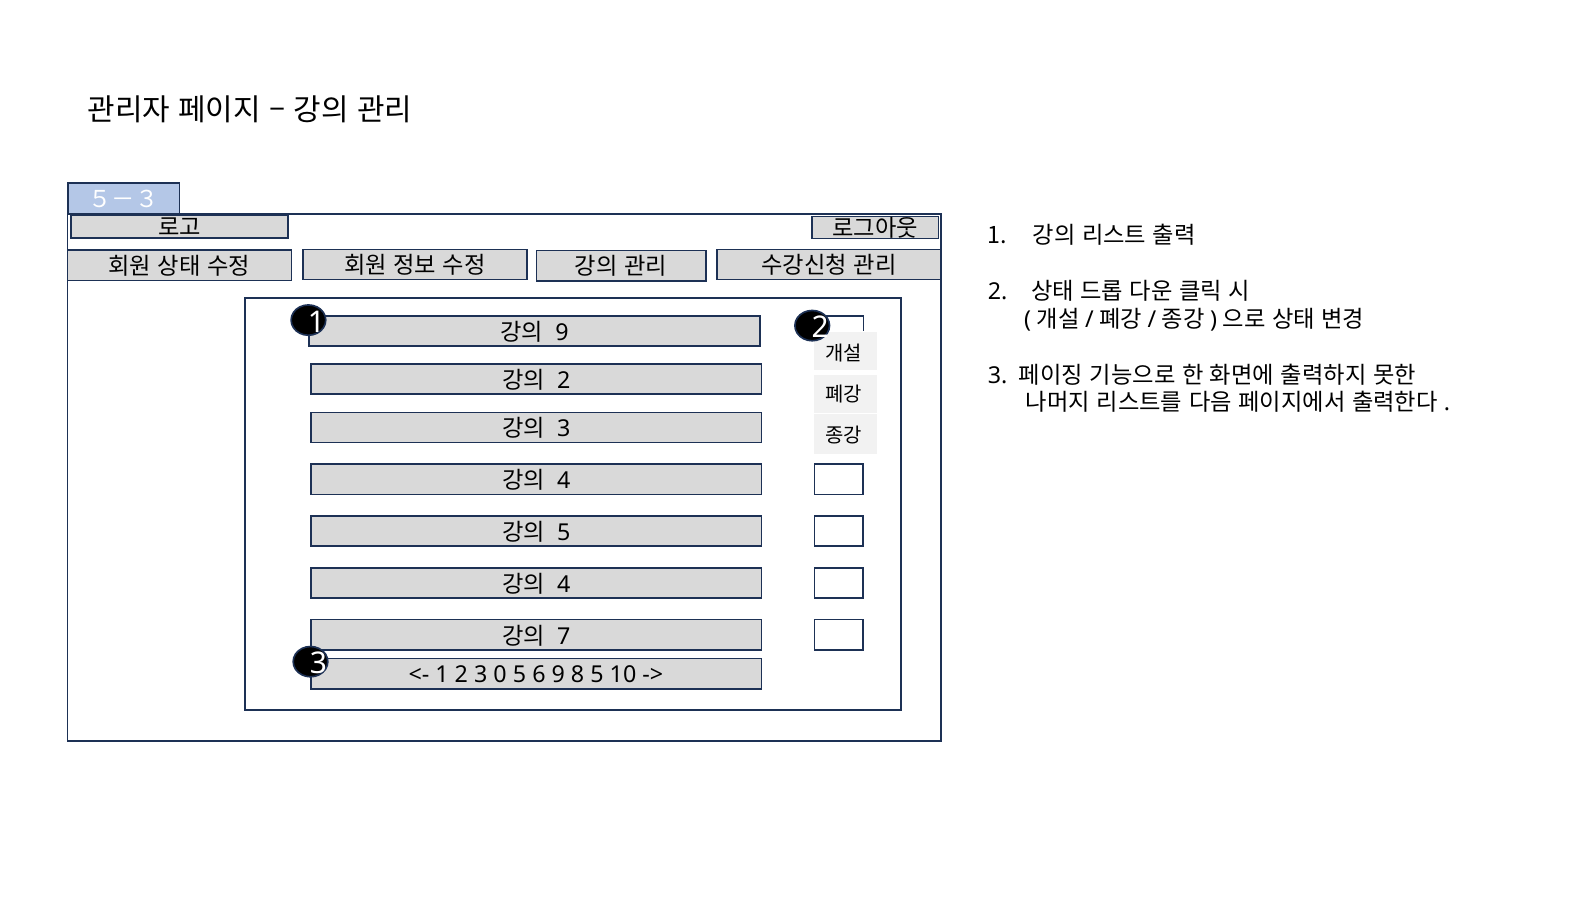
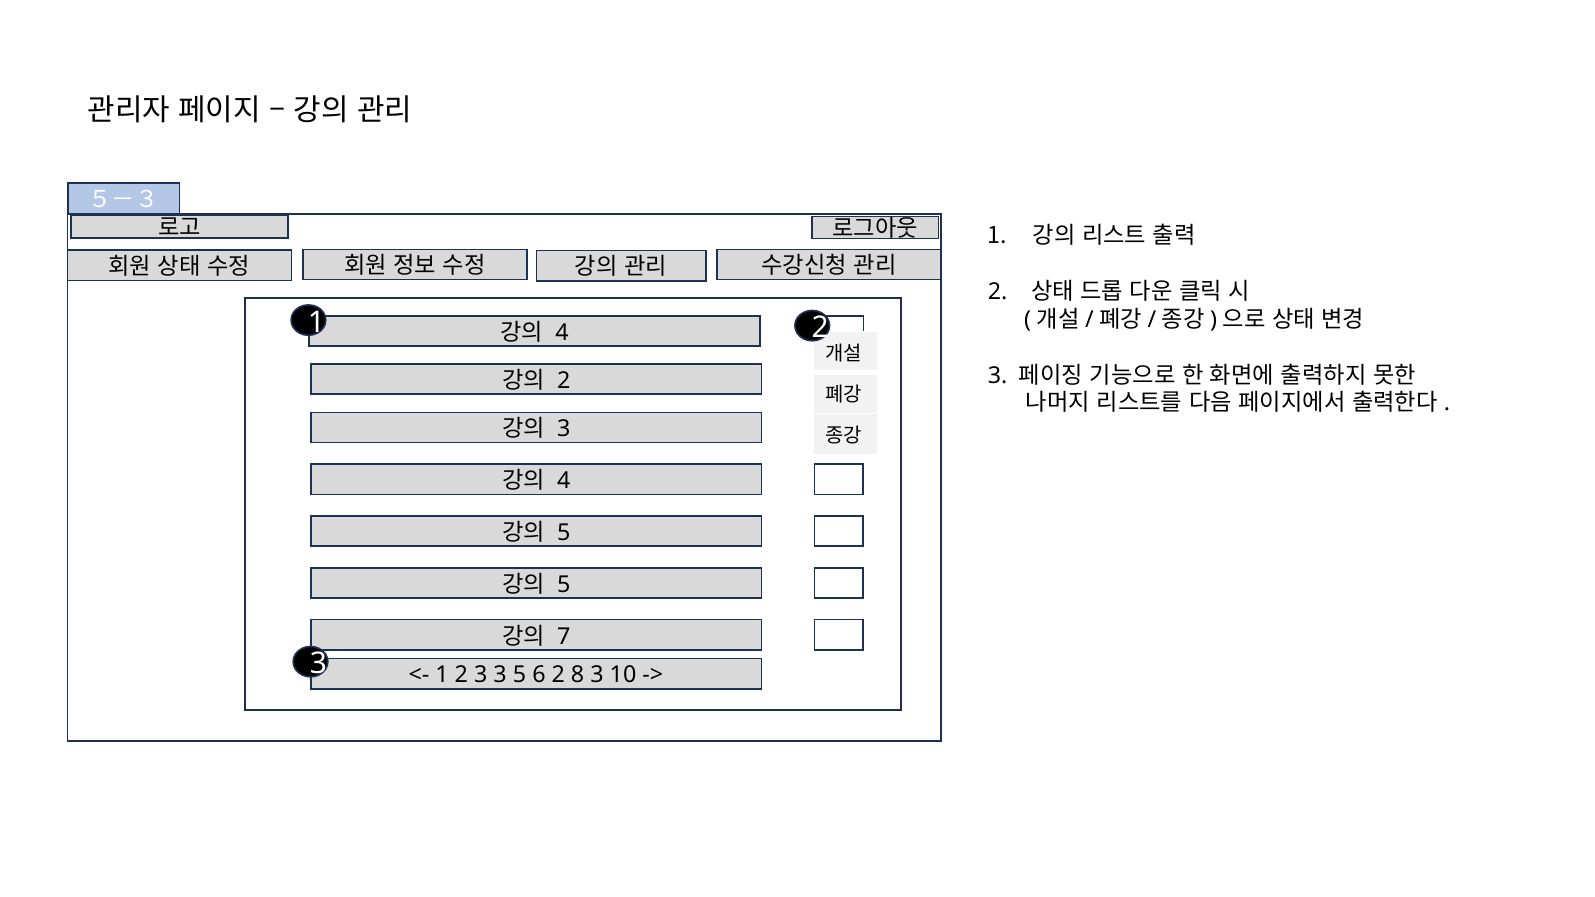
9: 9 -> 4 (562, 333)
4: 4 -> 5 (564, 585)
3 0: 0 -> 3 (500, 675)
6 9: 9 -> 2 (558, 675)
8 5: 5 -> 3 (597, 675)
